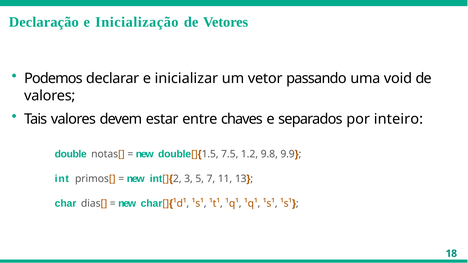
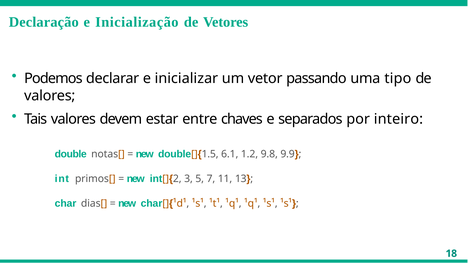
void: void -> tipo (398, 78)
7.5: 7.5 -> 6.1 (230, 154)
